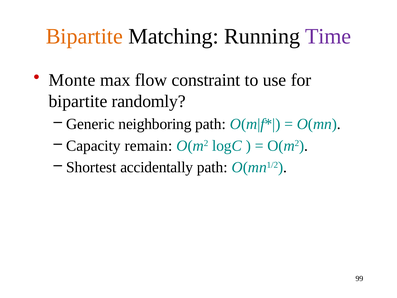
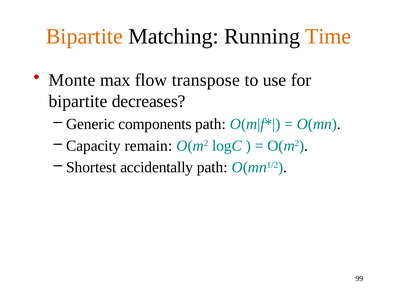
Time colour: purple -> orange (328, 36)
constraint: constraint -> transpose (206, 80)
randomly: randomly -> decreases (149, 101)
neighboring: neighboring -> components (155, 124)
